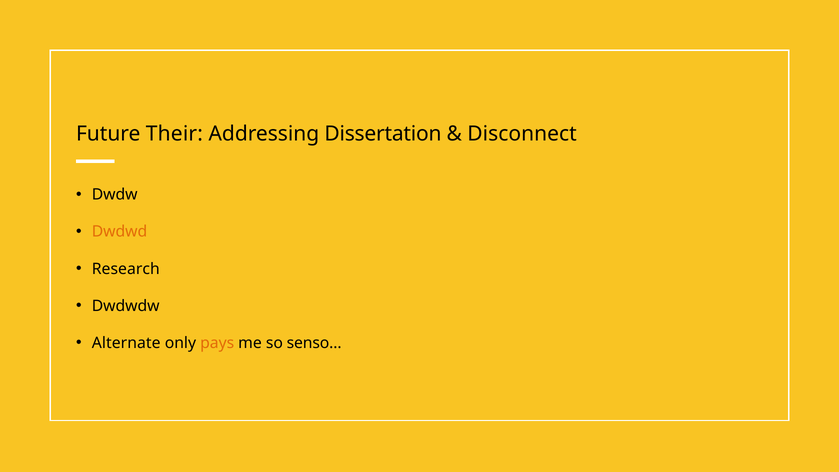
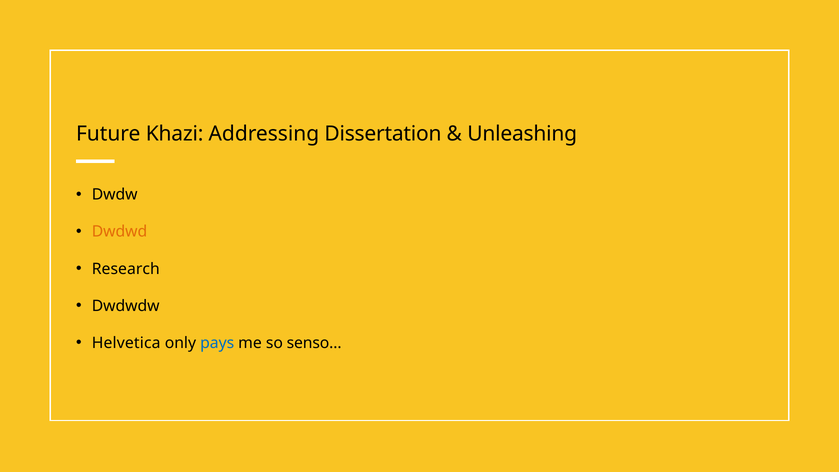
Their: Their -> Khazi (175, 134)
Disconnect: Disconnect -> Unleashing (522, 134)
Alternate: Alternate -> Helvetica (126, 343)
pays colour: orange -> blue (217, 343)
